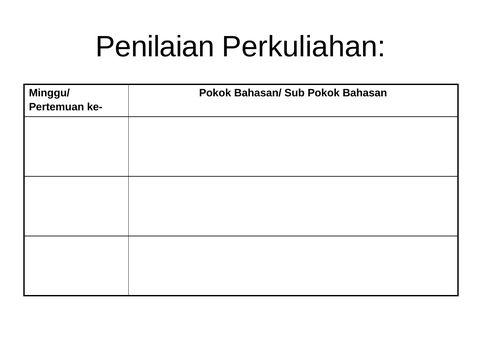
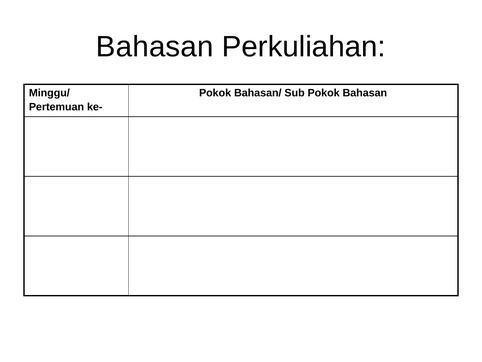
Penilaian: Penilaian -> Bahasan (155, 47)
